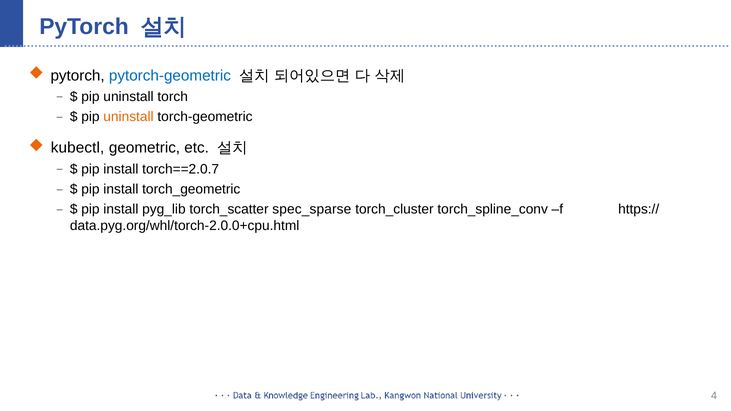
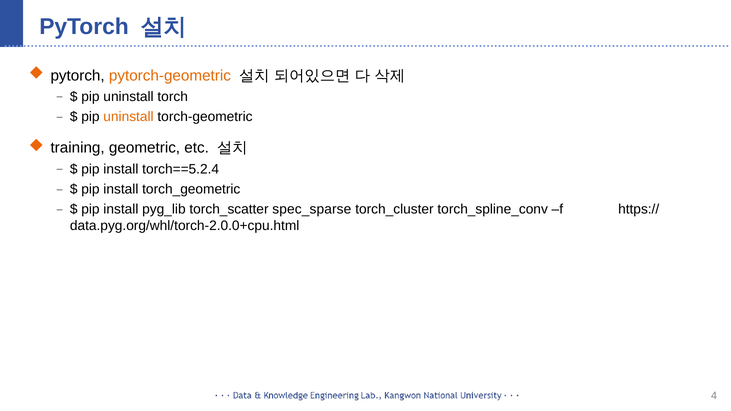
pytorch-geometric colour: blue -> orange (170, 76)
kubectl: kubectl -> training (78, 148)
torch==2.0.7: torch==2.0.7 -> torch==5.2.4 (181, 169)
